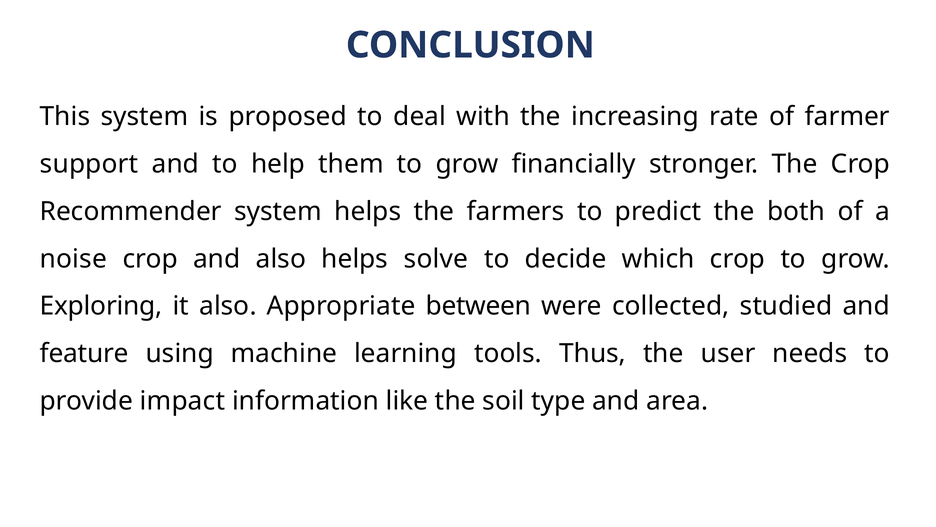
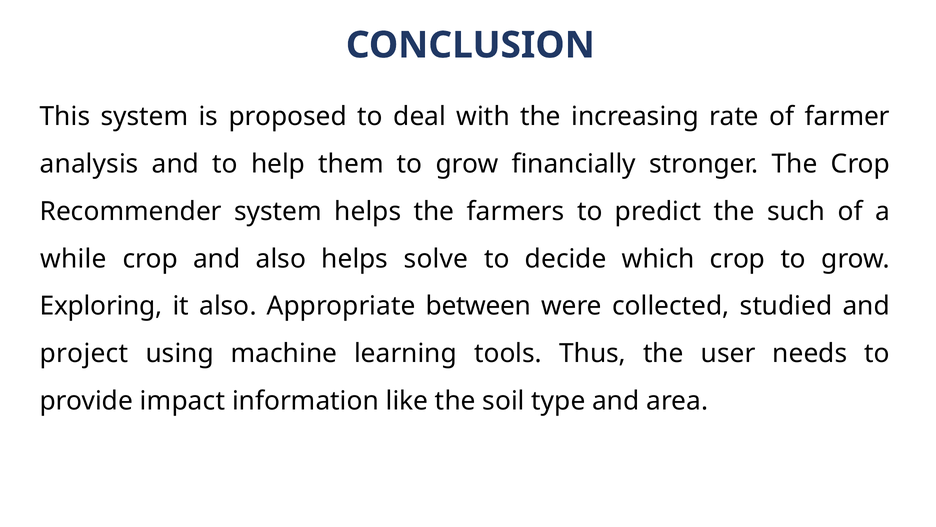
support: support -> analysis (89, 164)
both: both -> such (796, 211)
noise: noise -> while (73, 259)
feature: feature -> project (84, 353)
